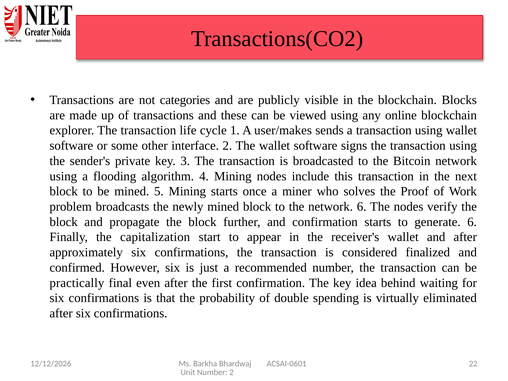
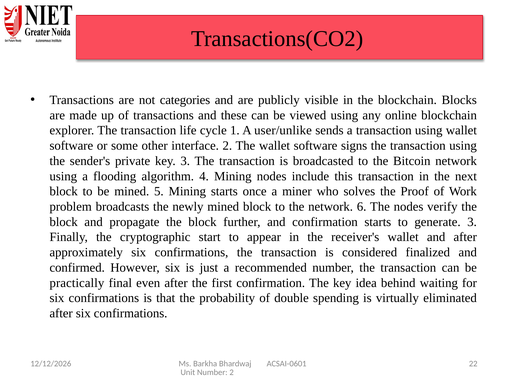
user/makes: user/makes -> user/unlike (283, 130)
generate 6: 6 -> 3 (472, 222)
capitalization: capitalization -> cryptographic (155, 237)
